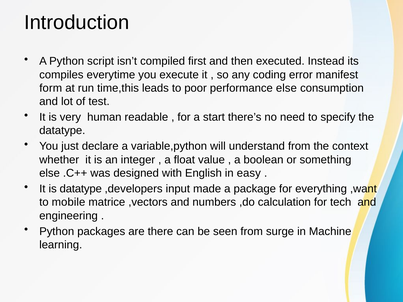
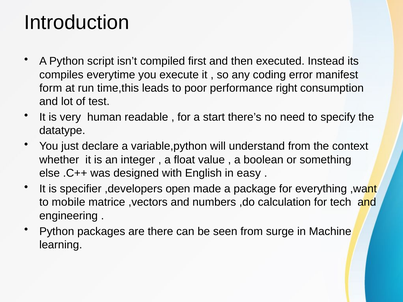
performance else: else -> right (287, 88)
is datatype: datatype -> specifier (81, 189)
input: input -> open (178, 189)
